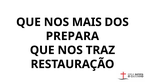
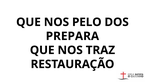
MAIS: MAIS -> PELO (87, 22)
